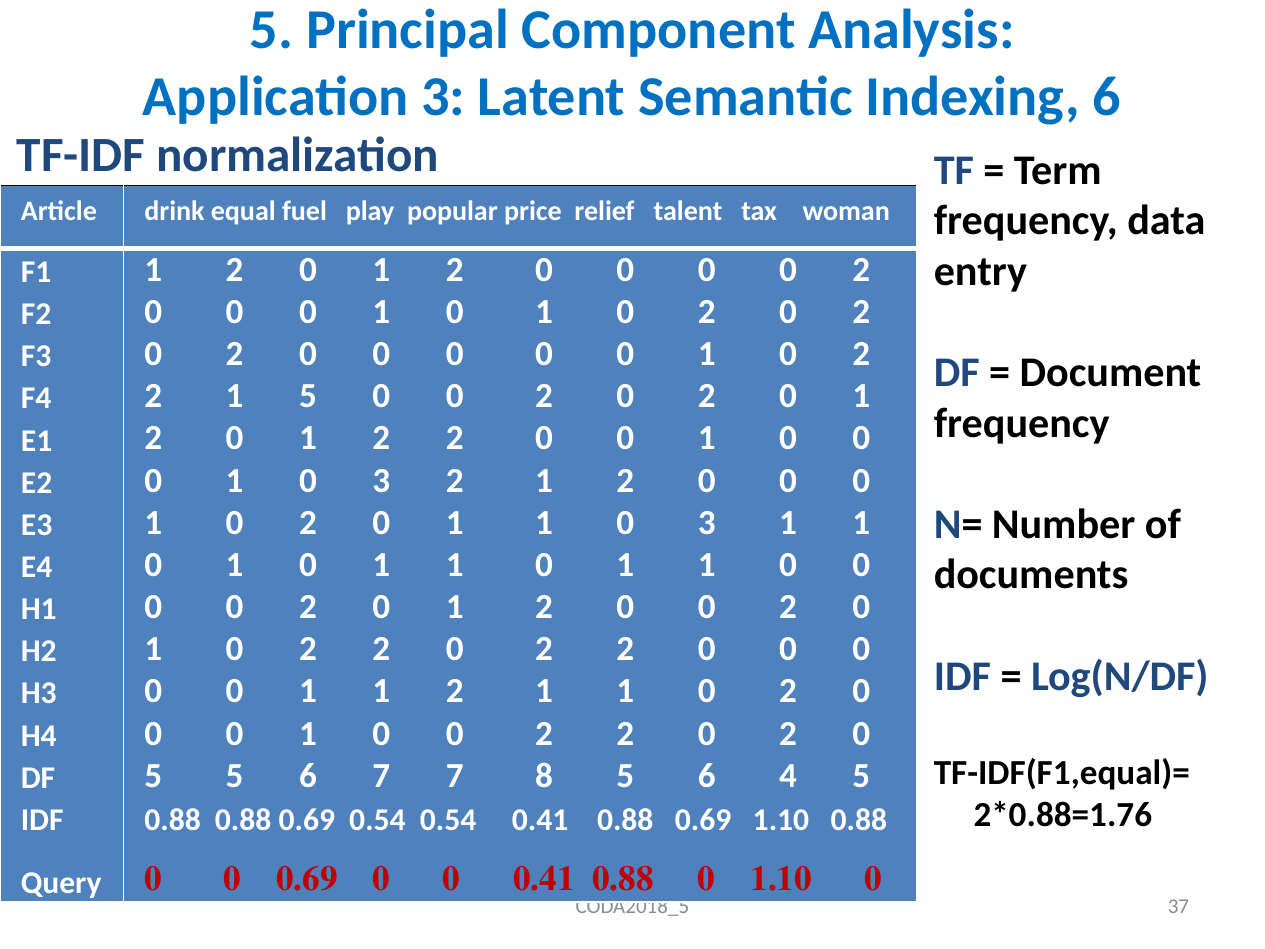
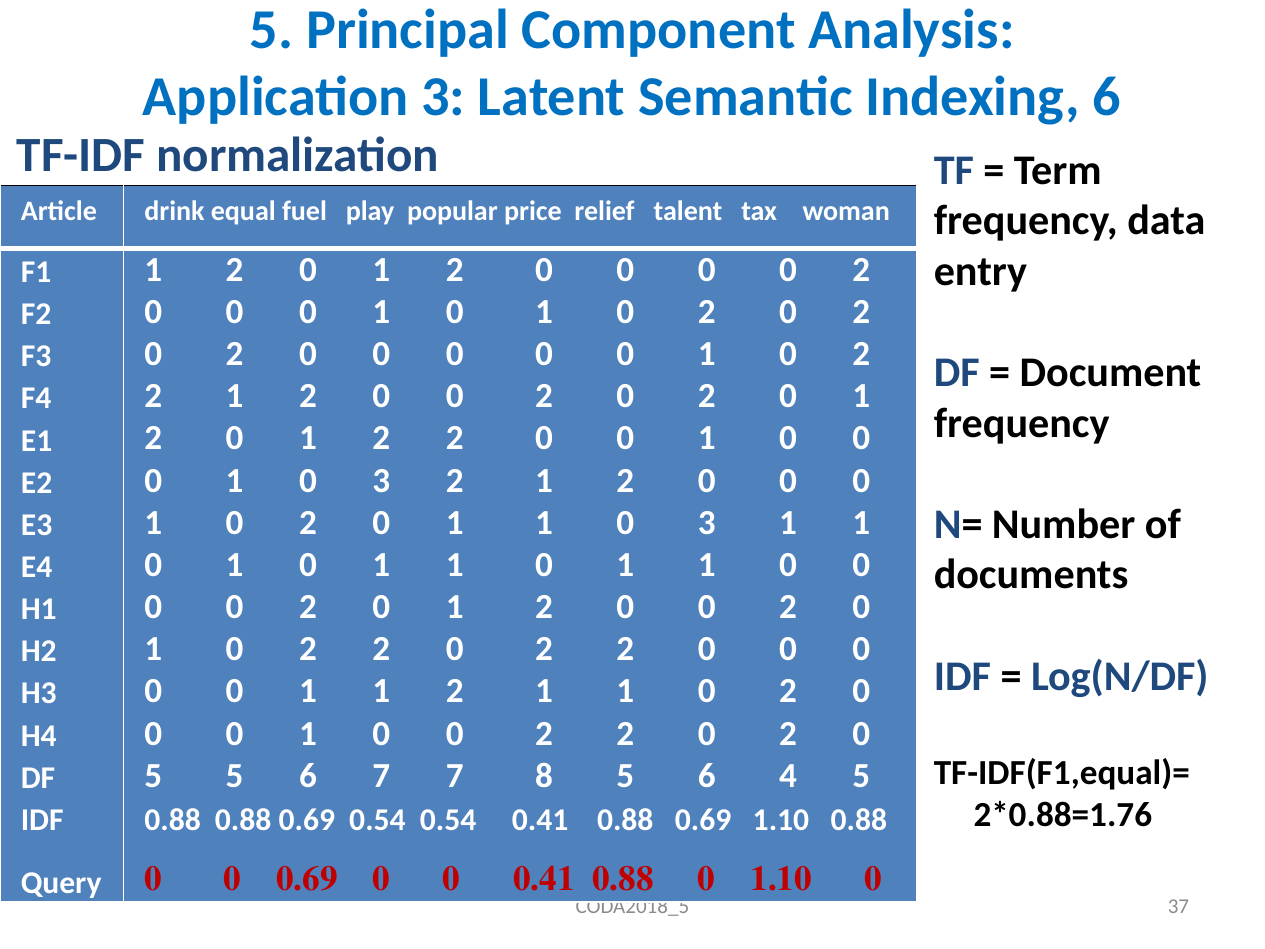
5: 5 -> 2 (308, 396)
